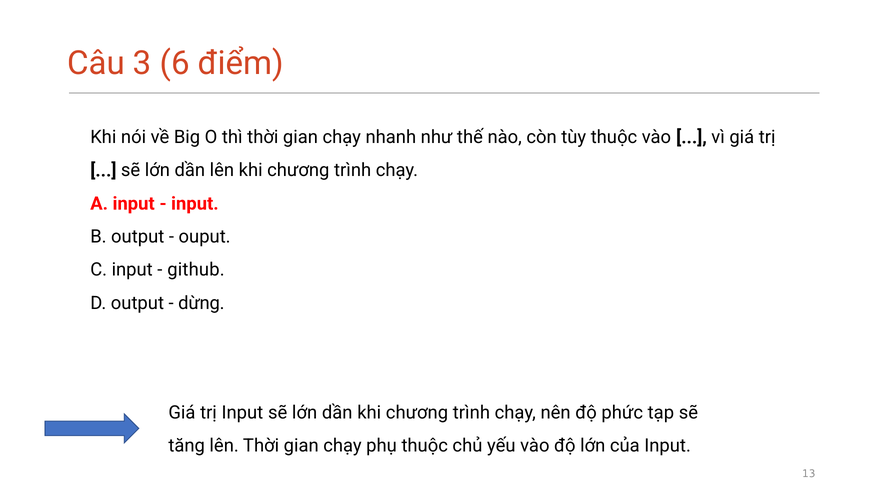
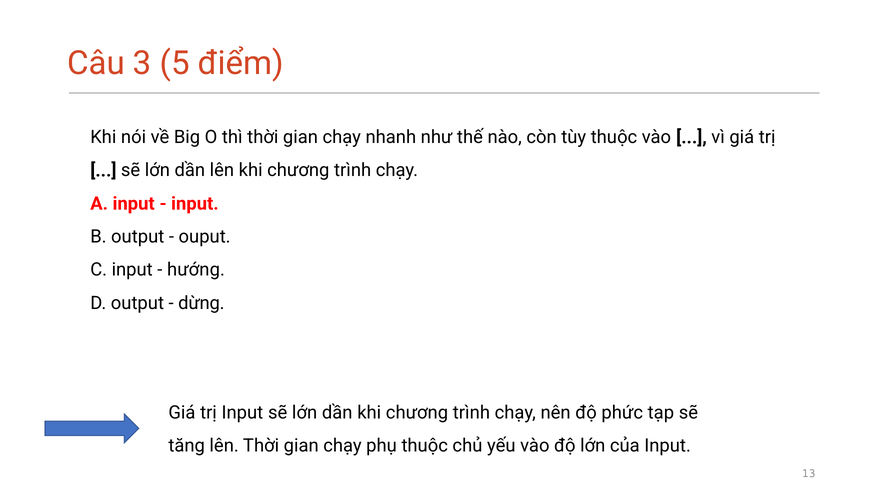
6: 6 -> 5 (175, 63)
github: github -> hướng (196, 270)
